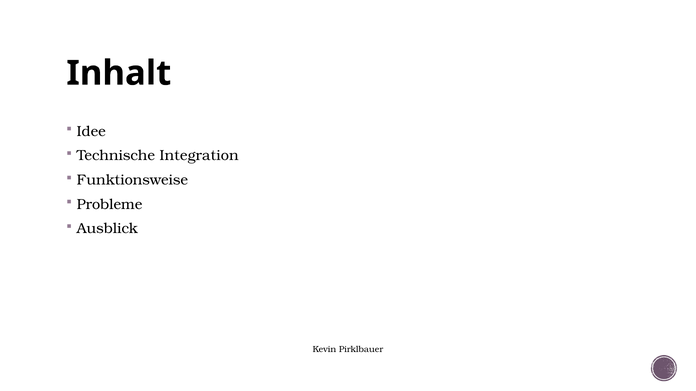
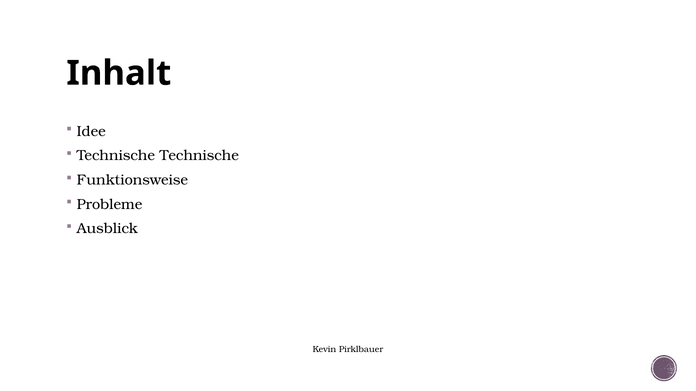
Technische Integration: Integration -> Technische (199, 156)
